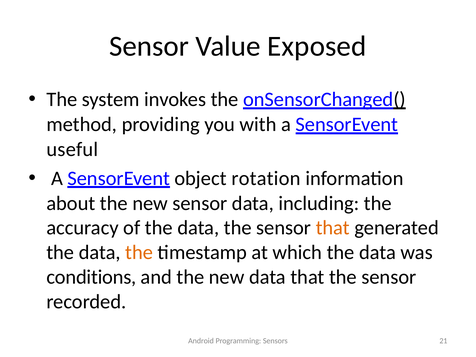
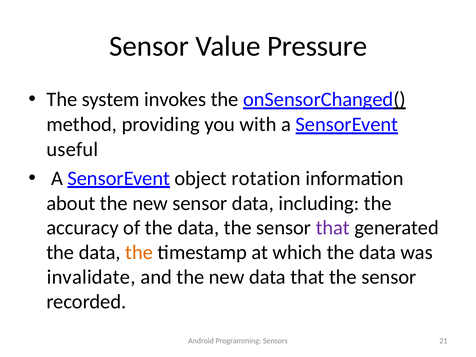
Exposed: Exposed -> Pressure (317, 46)
that colour: orange -> purple (333, 228)
conditions: conditions -> invalidate (91, 277)
